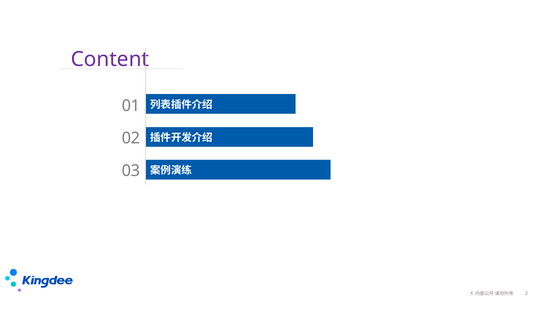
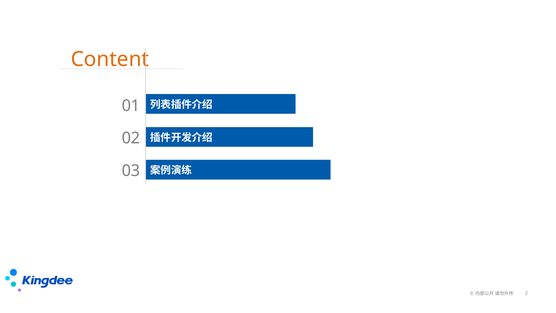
Content colour: purple -> orange (110, 59)
